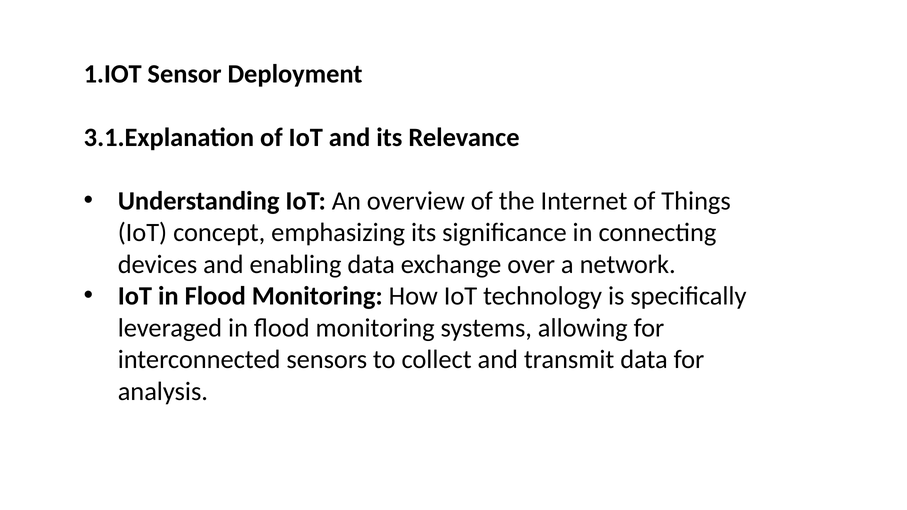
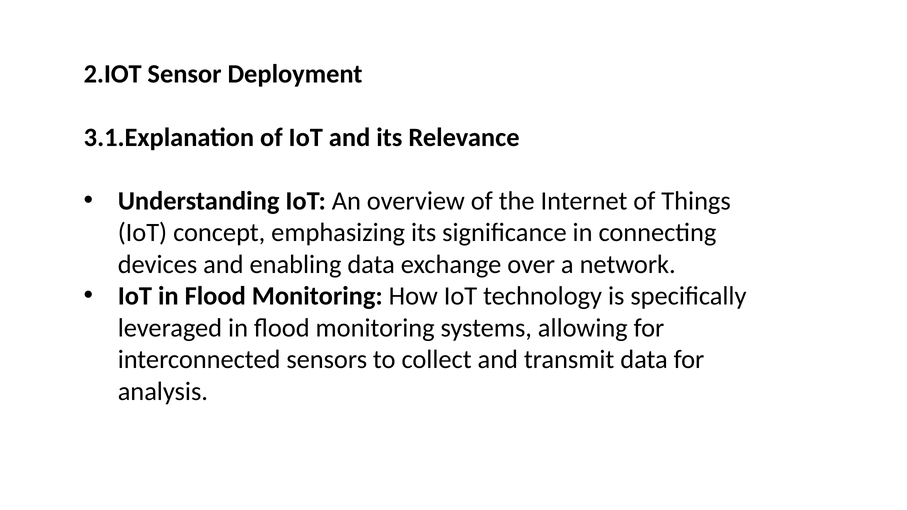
1.IOT: 1.IOT -> 2.IOT (113, 74)
